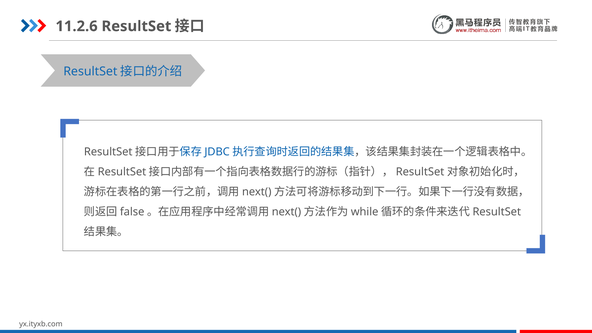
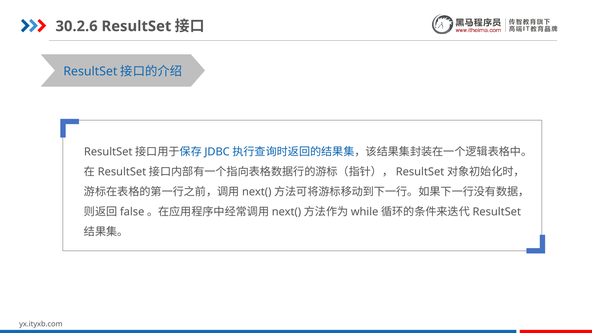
11.2.6: 11.2.6 -> 30.2.6 (77, 26)
